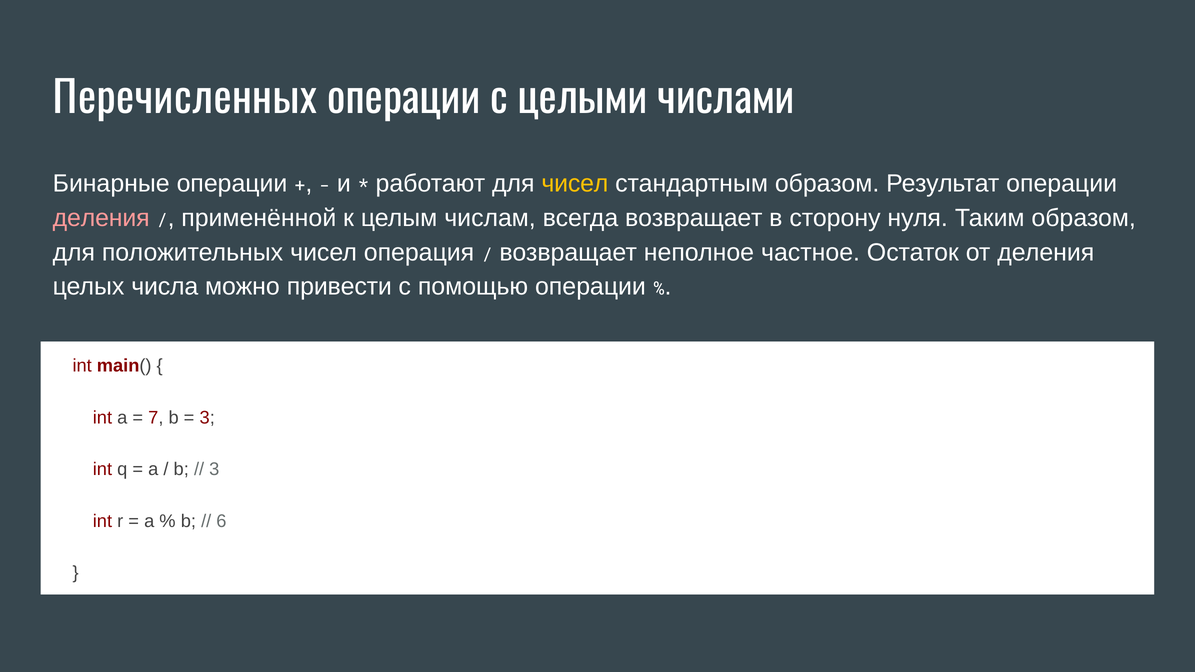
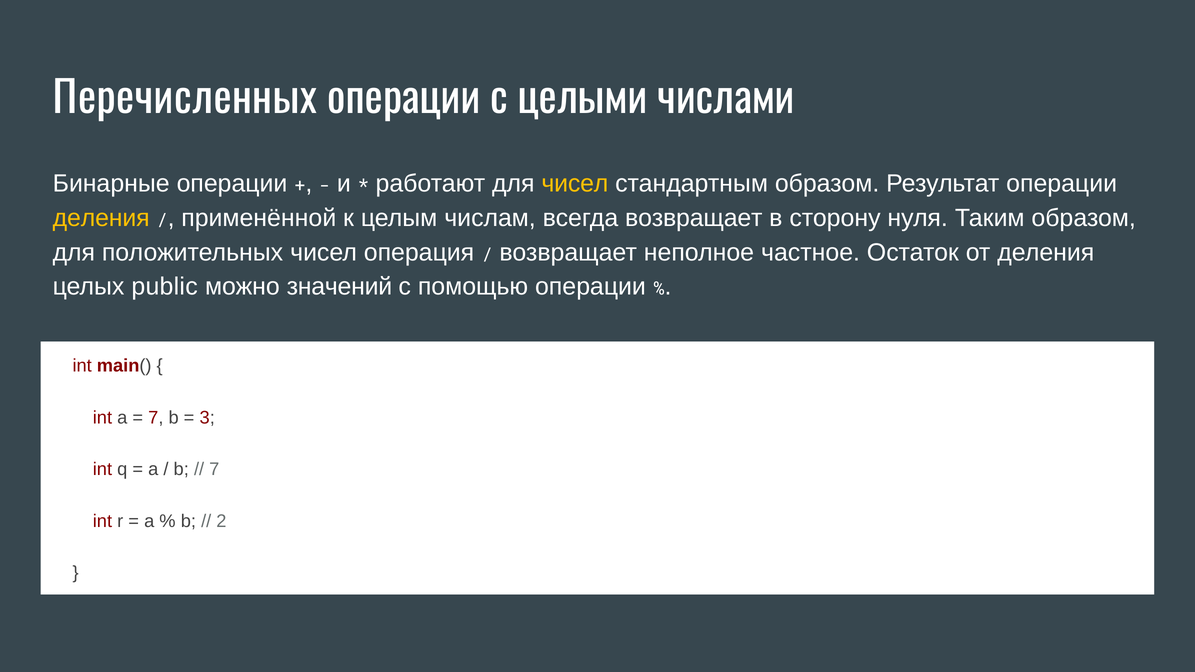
деления colour: pink -> yellow (101, 218)
числа: числа -> public (165, 287)
привести: привести -> значений (339, 287)
3: 3 -> 7 (214, 469)
6: 6 -> 2 (221, 521)
